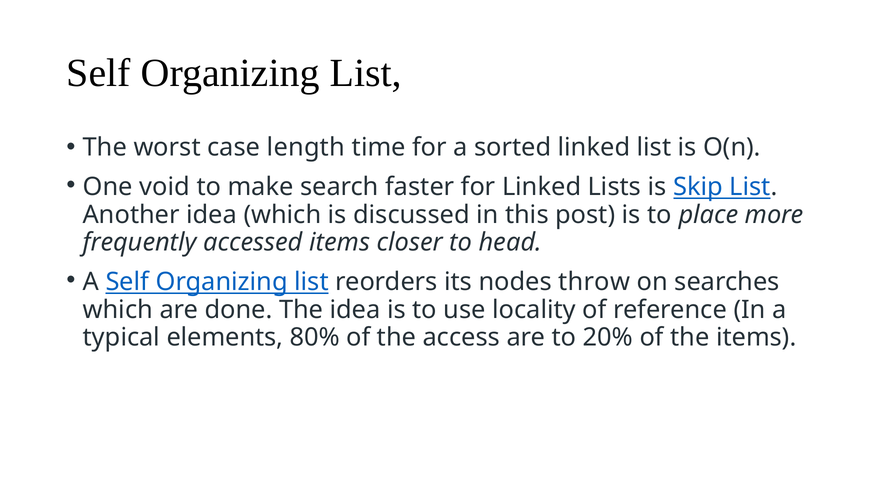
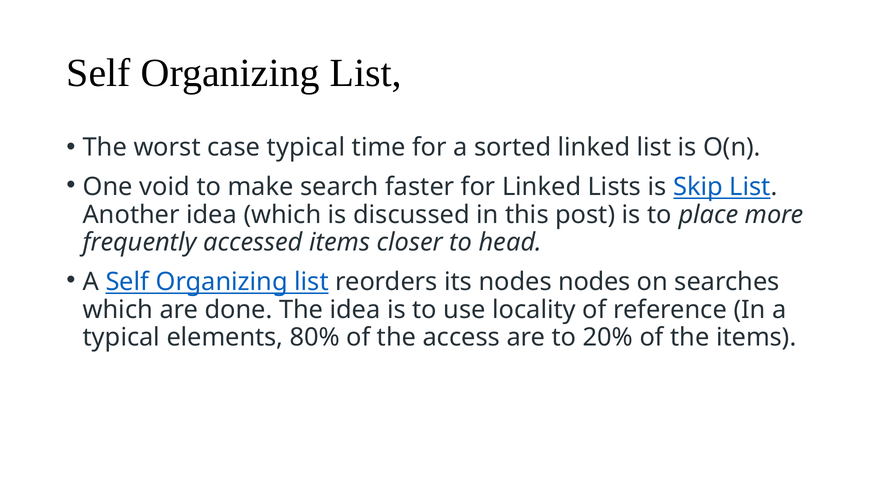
case length: length -> typical (306, 147)
nodes throw: throw -> nodes (594, 282)
